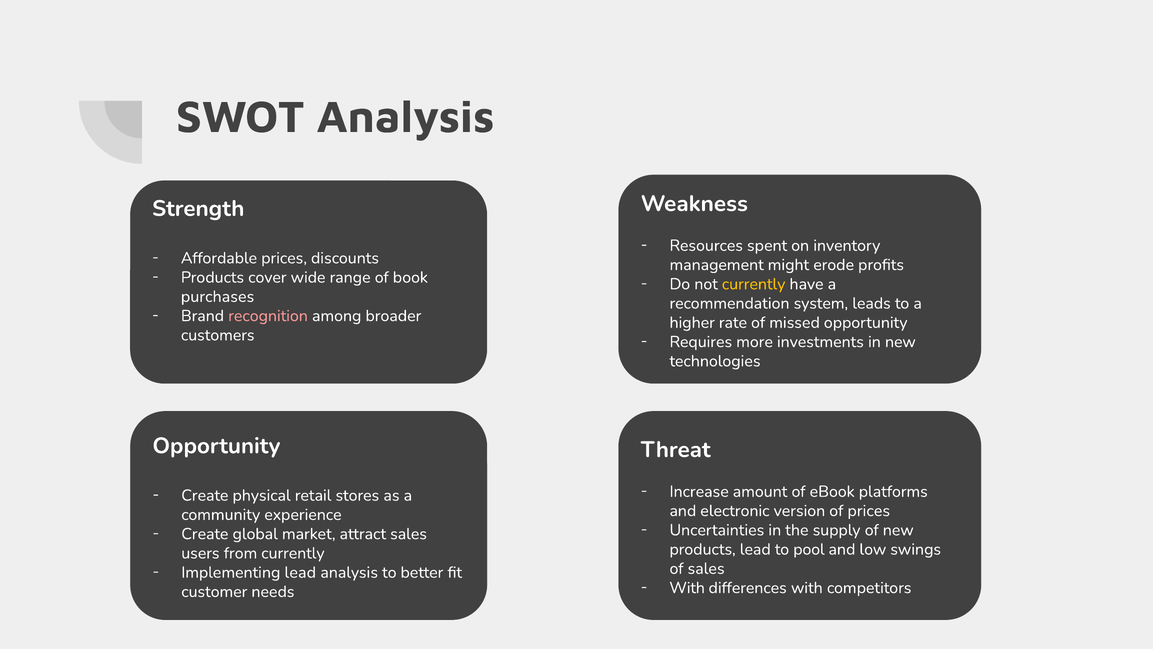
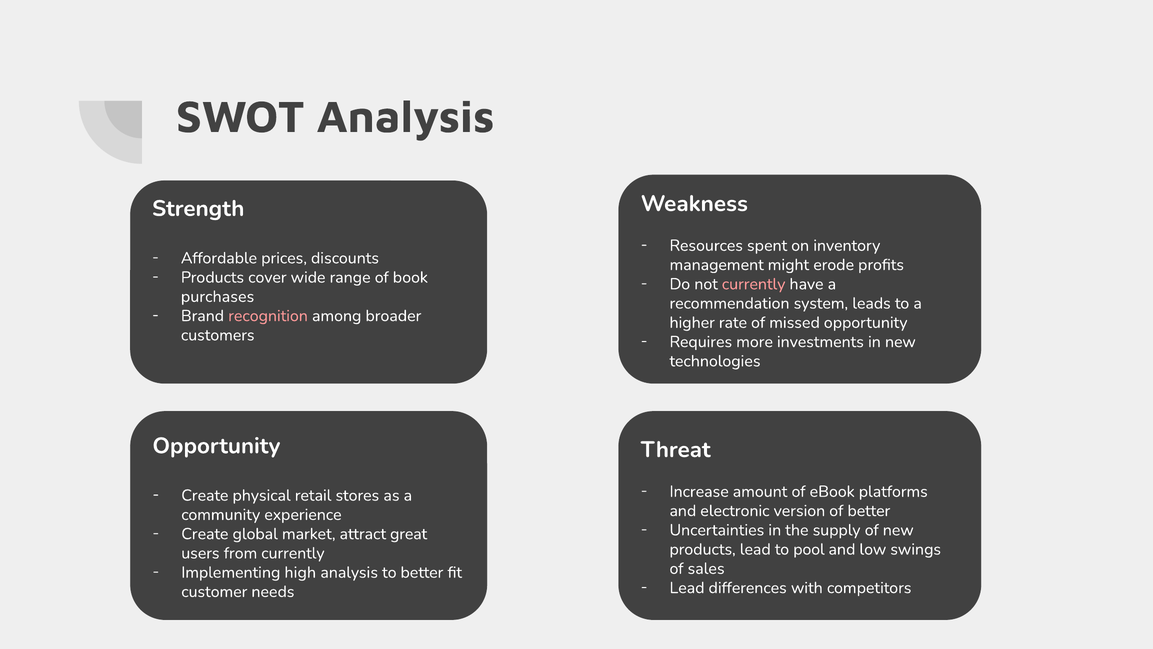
currently colour: yellow -> pink (754, 284)
of prices: prices -> better (869, 510)
attract sales: sales -> great (409, 534)
Implementing lead: lead -> high (300, 572)
With: With -> Lead (687, 587)
